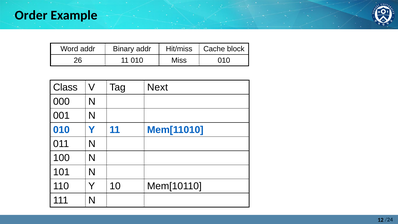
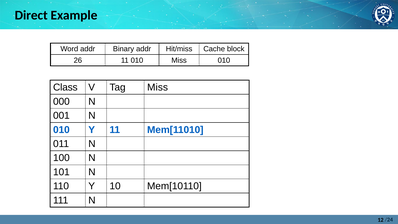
Order: Order -> Direct (31, 15)
Tag Next: Next -> Miss (158, 87)
